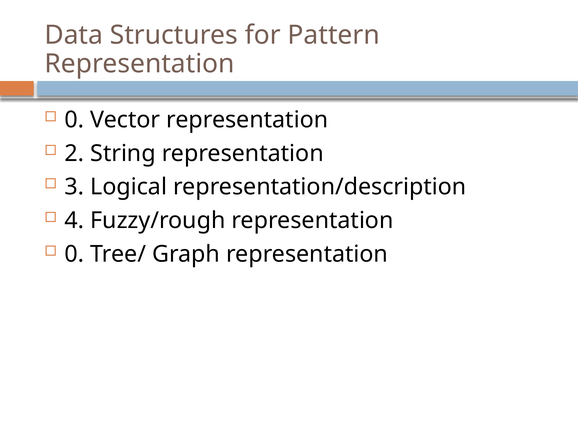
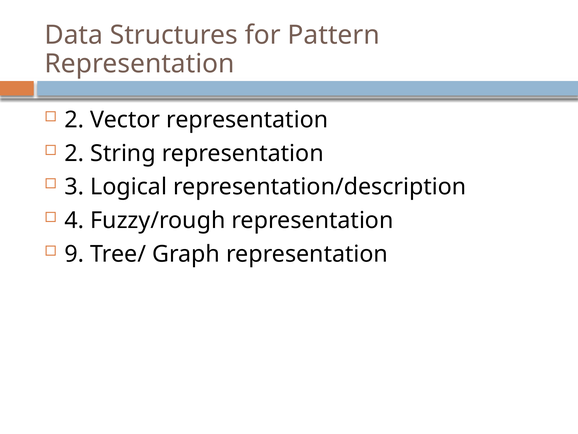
0: 0 -> 2 (74, 120)
0: 0 -> 9 (74, 254)
